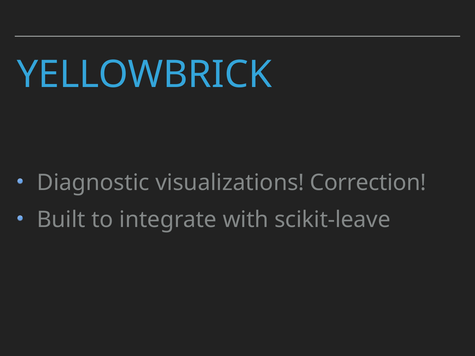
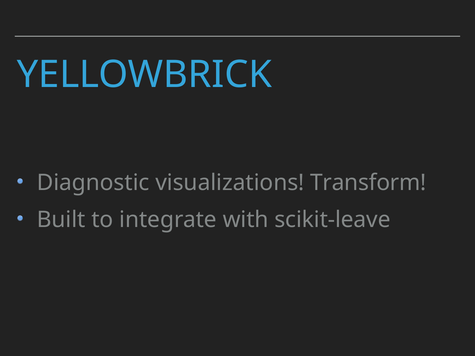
Correction: Correction -> Transform (368, 183)
